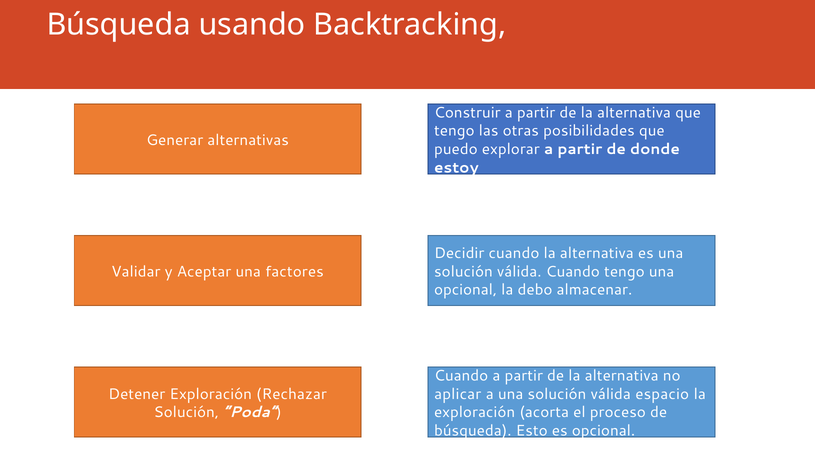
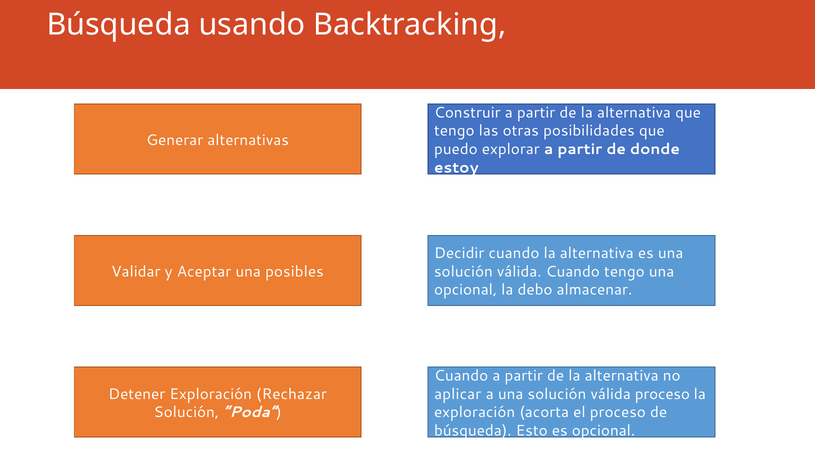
factores: factores -> posibles (294, 272)
válida espacio: espacio -> proceso (662, 394)
